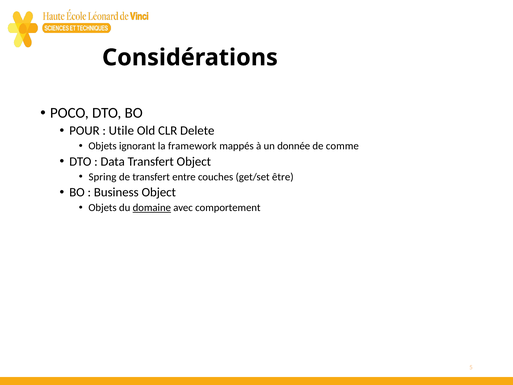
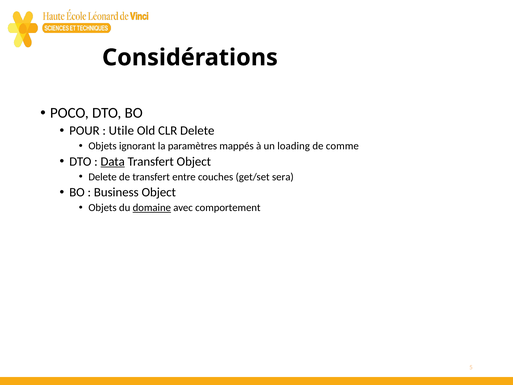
framework: framework -> paramètres (192, 146)
donnée: donnée -> loading (294, 146)
Data underline: none -> present (113, 161)
Spring: Spring -> Delete (103, 177)
être: être -> sera (283, 177)
